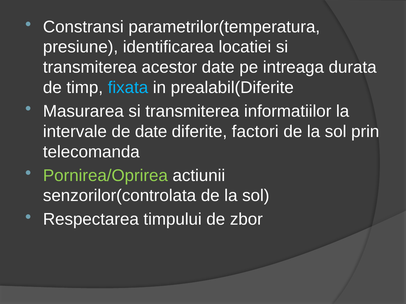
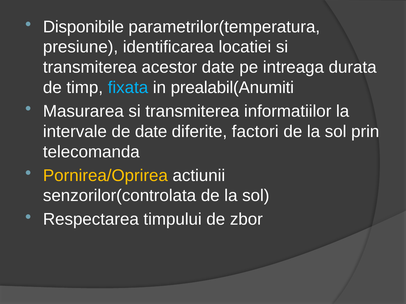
Constransi: Constransi -> Disponibile (83, 27)
prealabil(Diferite: prealabil(Diferite -> prealabil(Anumiti (232, 88)
Pornirea/Oprirea colour: light green -> yellow (105, 176)
